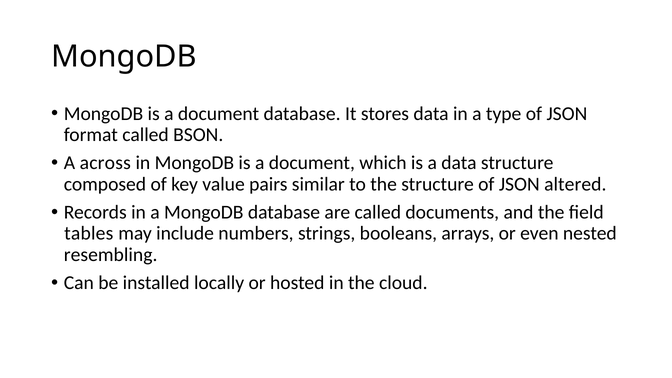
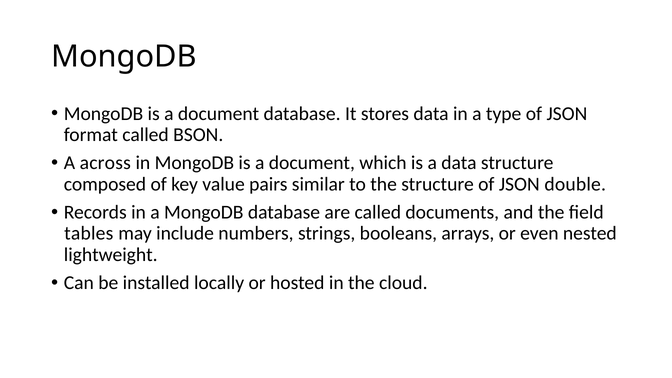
altered: altered -> double (575, 184)
resembling: resembling -> lightweight (111, 255)
